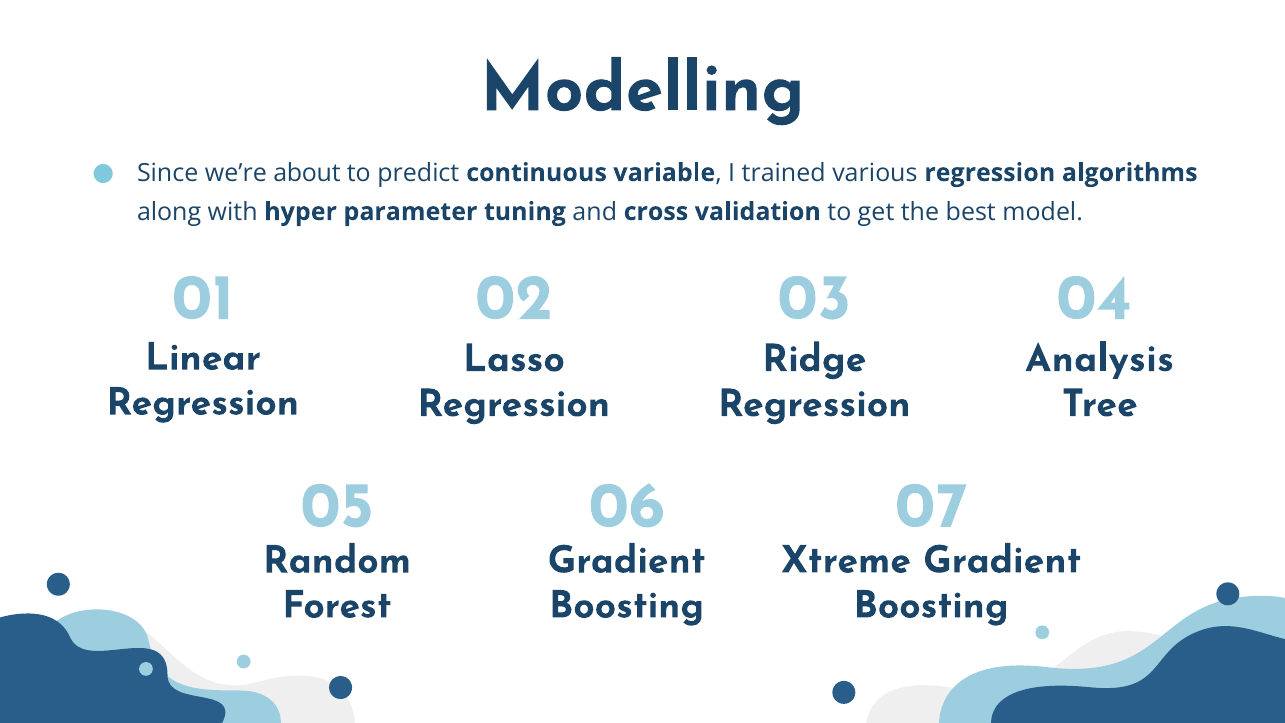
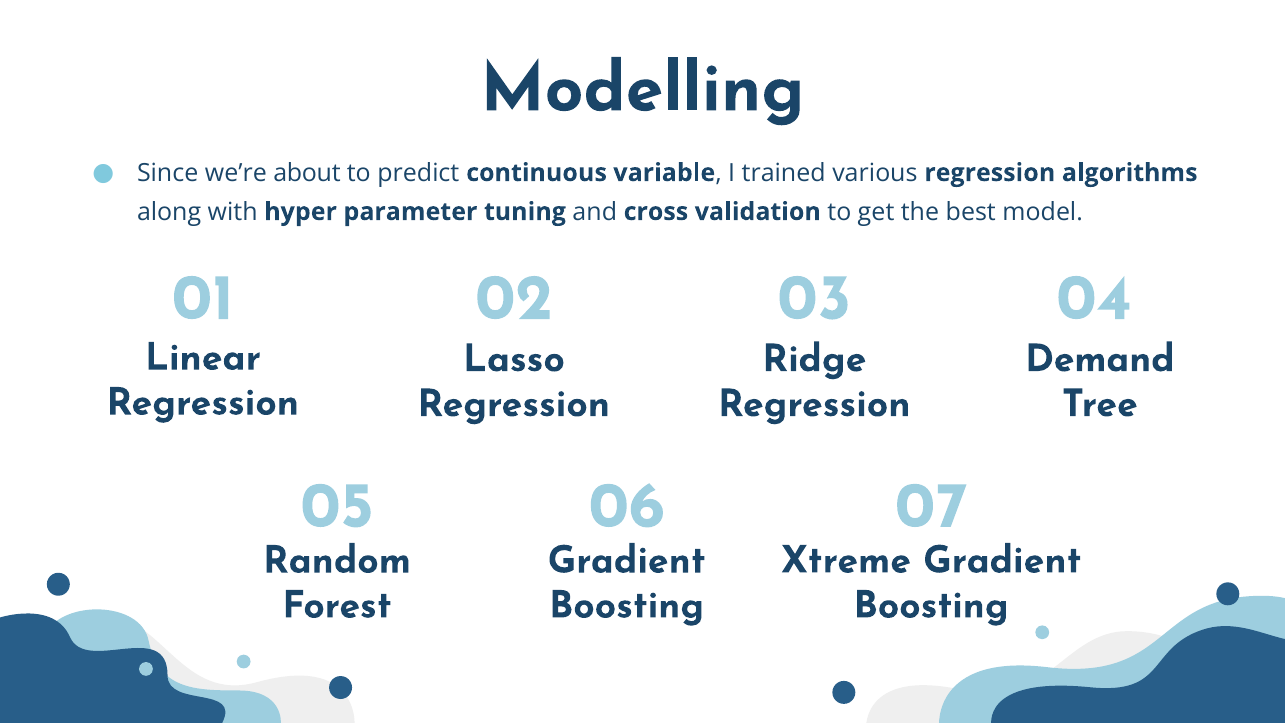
Analysis: Analysis -> Demand (1100, 359)
